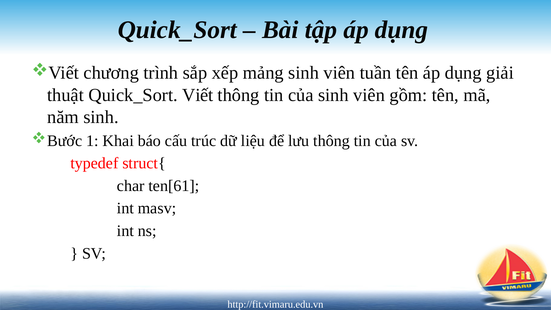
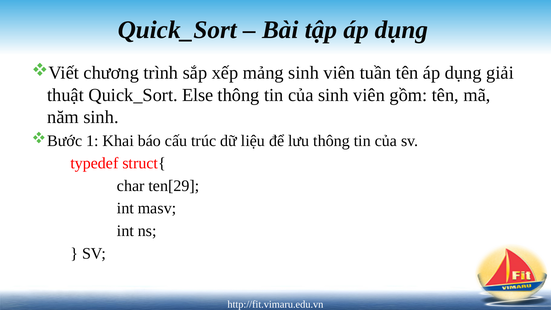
Quick_Sort Viết: Viết -> Else (198, 95)
ten[61: ten[61 -> ten[29 (174, 186)
